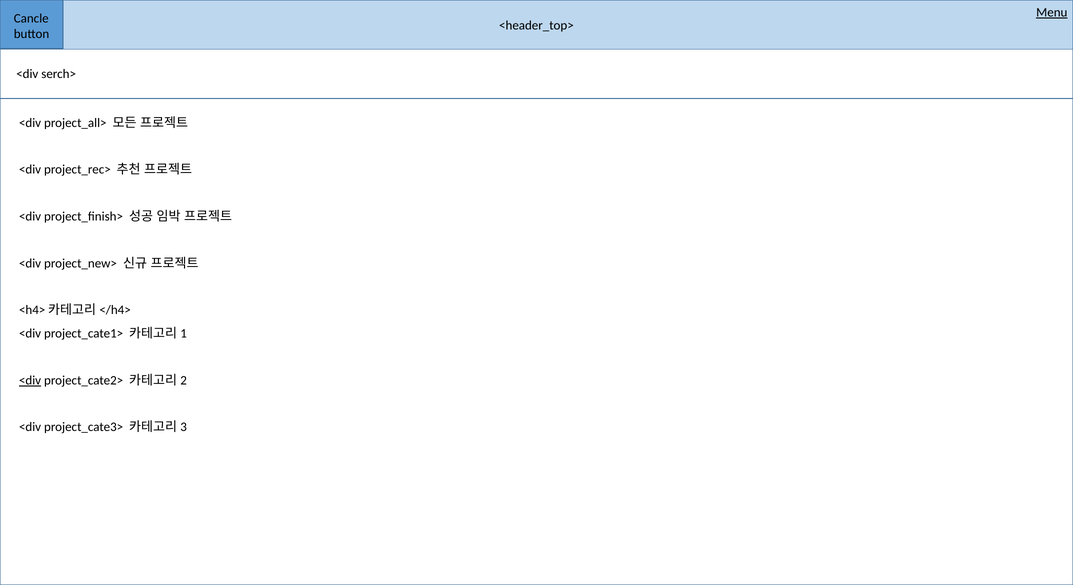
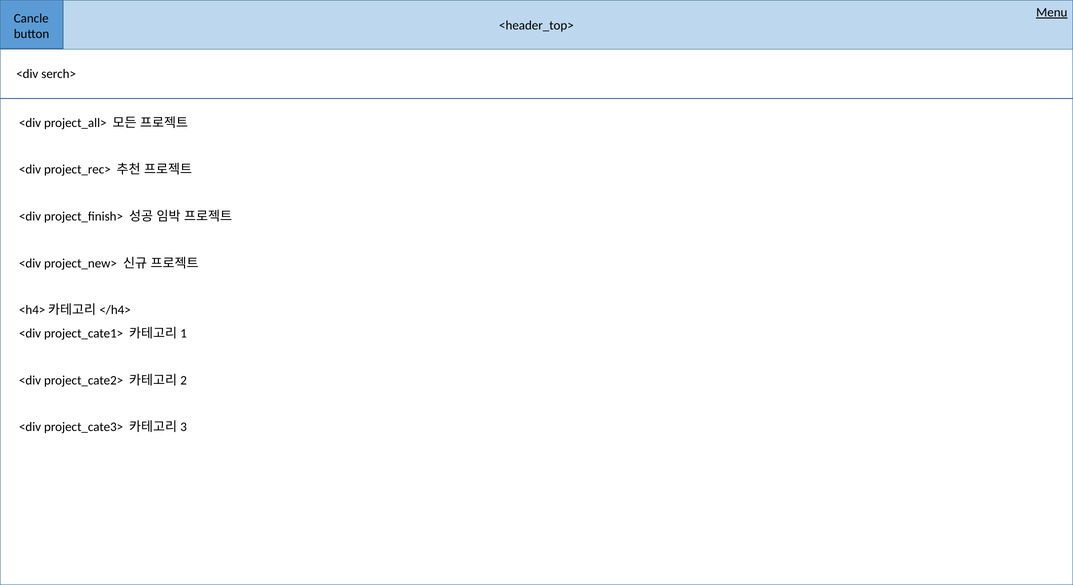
<div underline: present -> none (30, 380)
